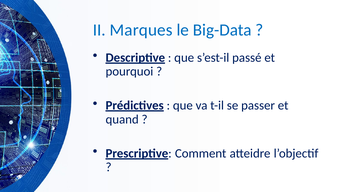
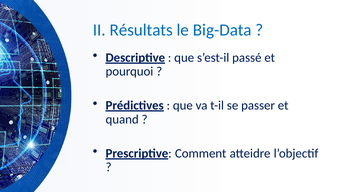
Marques: Marques -> Résultats (141, 30)
